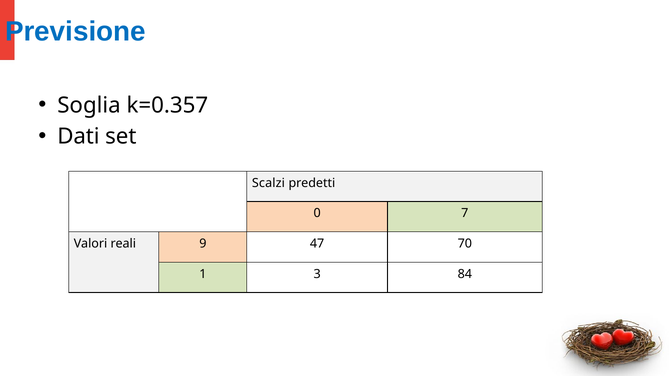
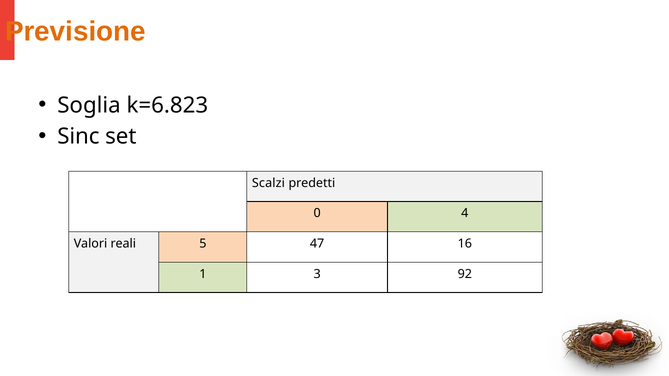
Previsione colour: blue -> orange (75, 32)
k=0.357: k=0.357 -> k=6.823 (167, 105)
Dati: Dati -> Sinc (78, 136)
7: 7 -> 4 (465, 213)
9: 9 -> 5 (203, 244)
70: 70 -> 16 (465, 244)
84: 84 -> 92 (465, 274)
